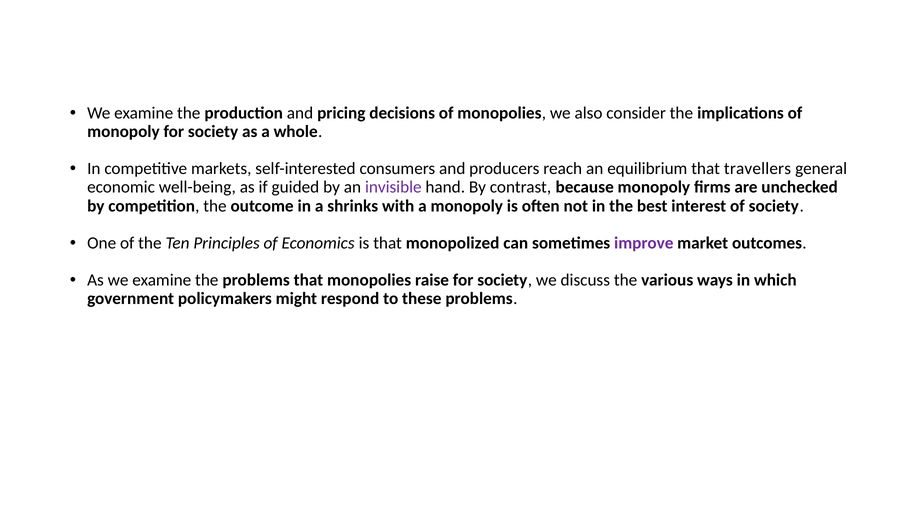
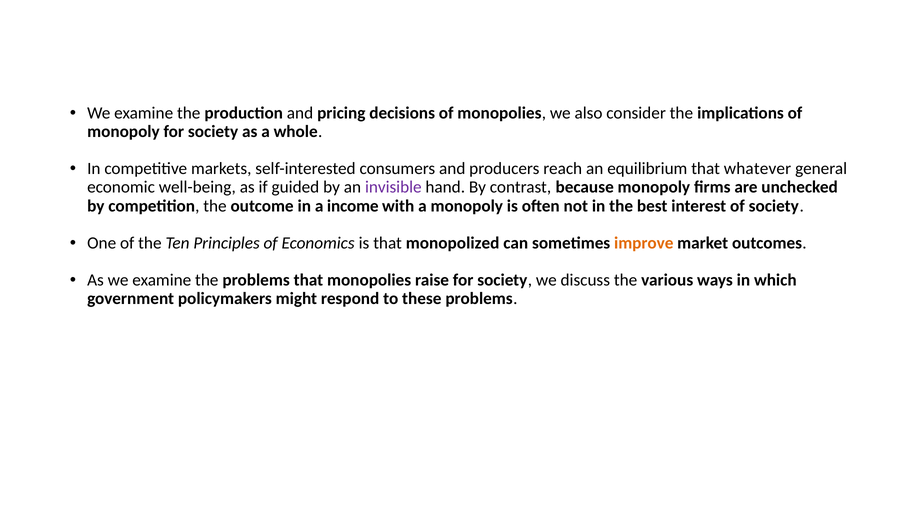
travellers: travellers -> whatever (757, 169)
shrinks: shrinks -> income (353, 206)
improve colour: purple -> orange (644, 243)
